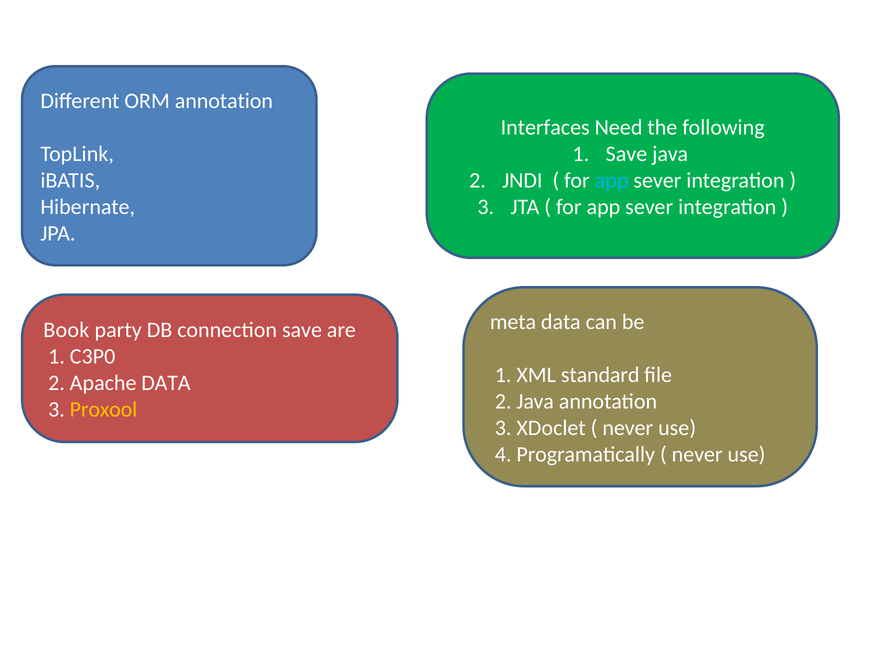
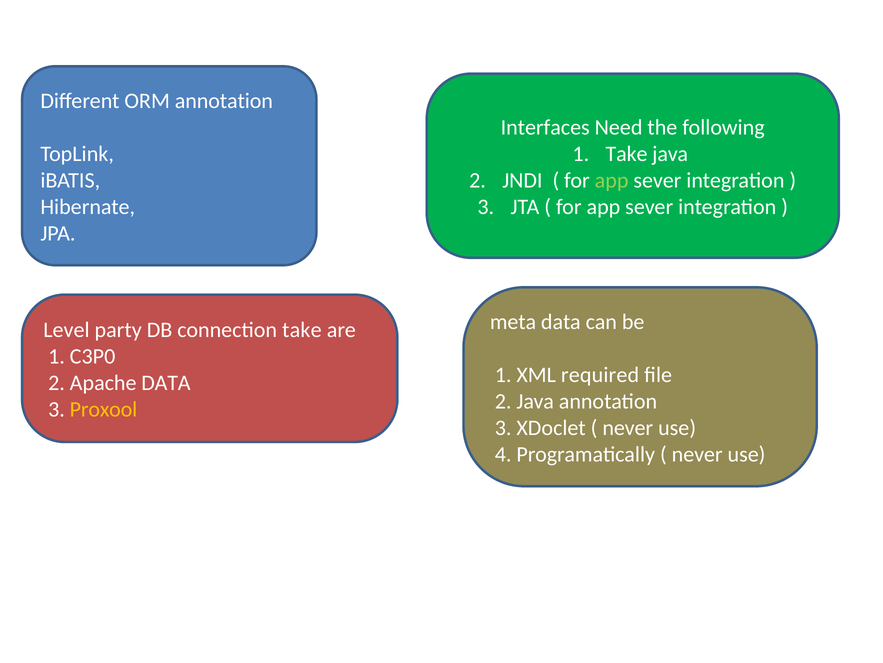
1 Save: Save -> Take (627, 154)
app colour: light blue -> light green (612, 180)
Book: Book -> Level (66, 330)
connection save: save -> take (302, 330)
standard: standard -> required (600, 375)
